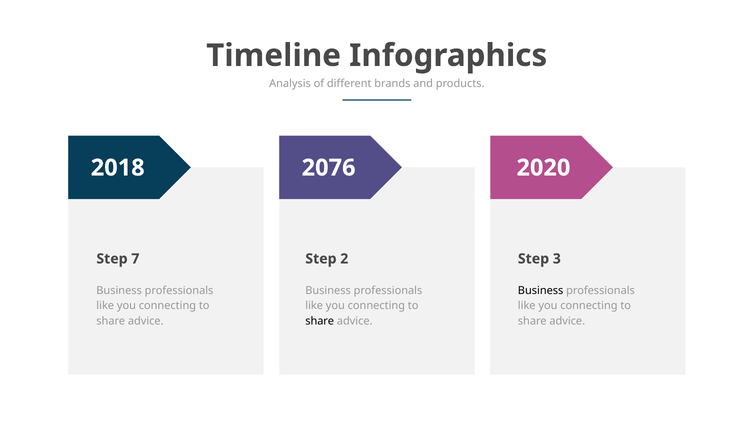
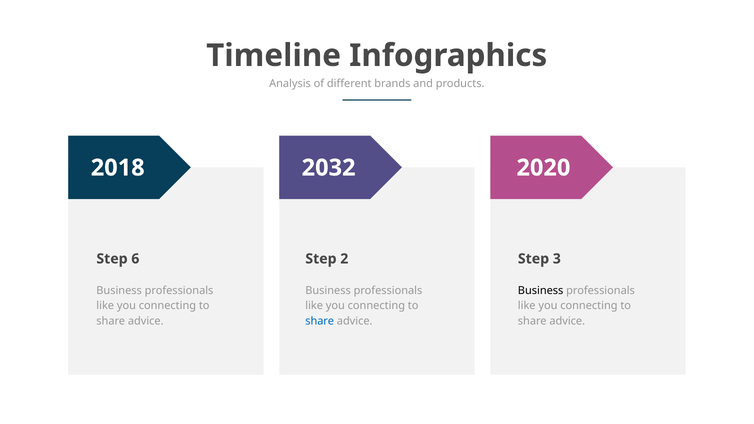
2076: 2076 -> 2032 (329, 168)
7: 7 -> 6 (135, 259)
share colour: black -> blue (320, 321)
